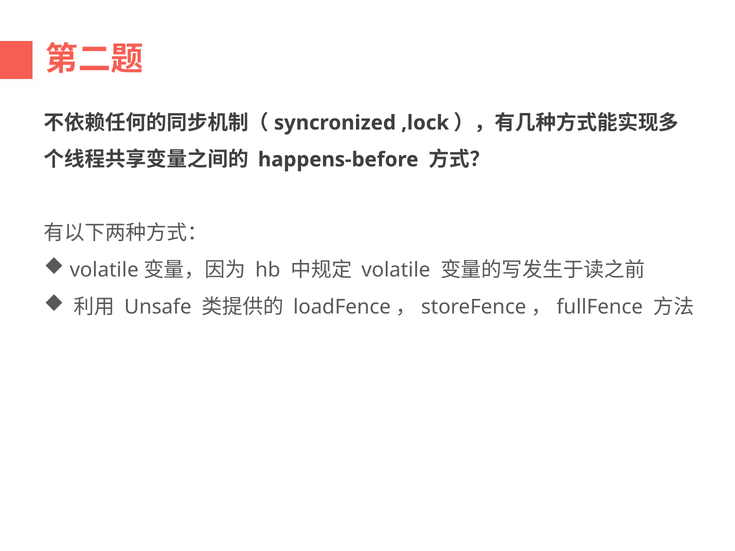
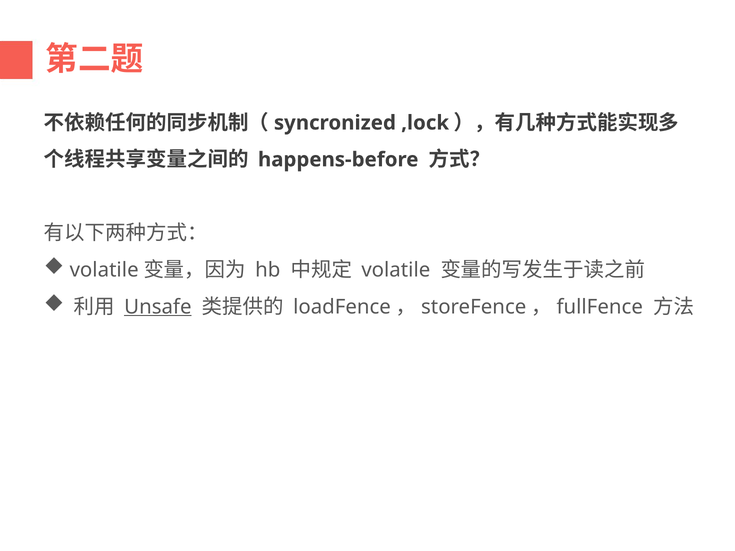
Unsafe underline: none -> present (158, 307)
